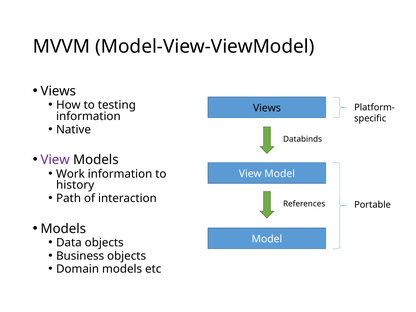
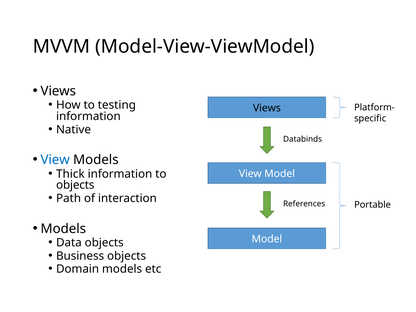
View colour: purple -> blue (55, 160)
Work: Work -> Thick (70, 174)
history: history -> objects (75, 185)
